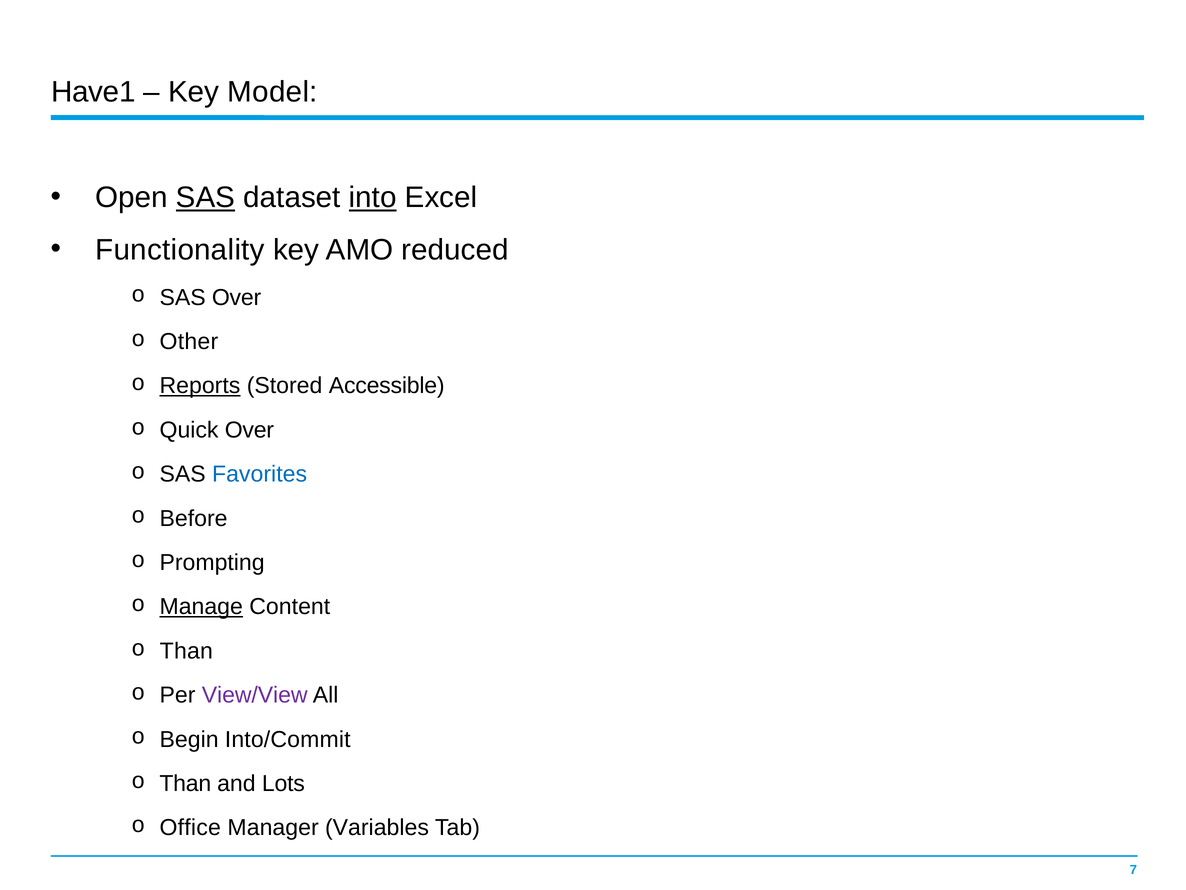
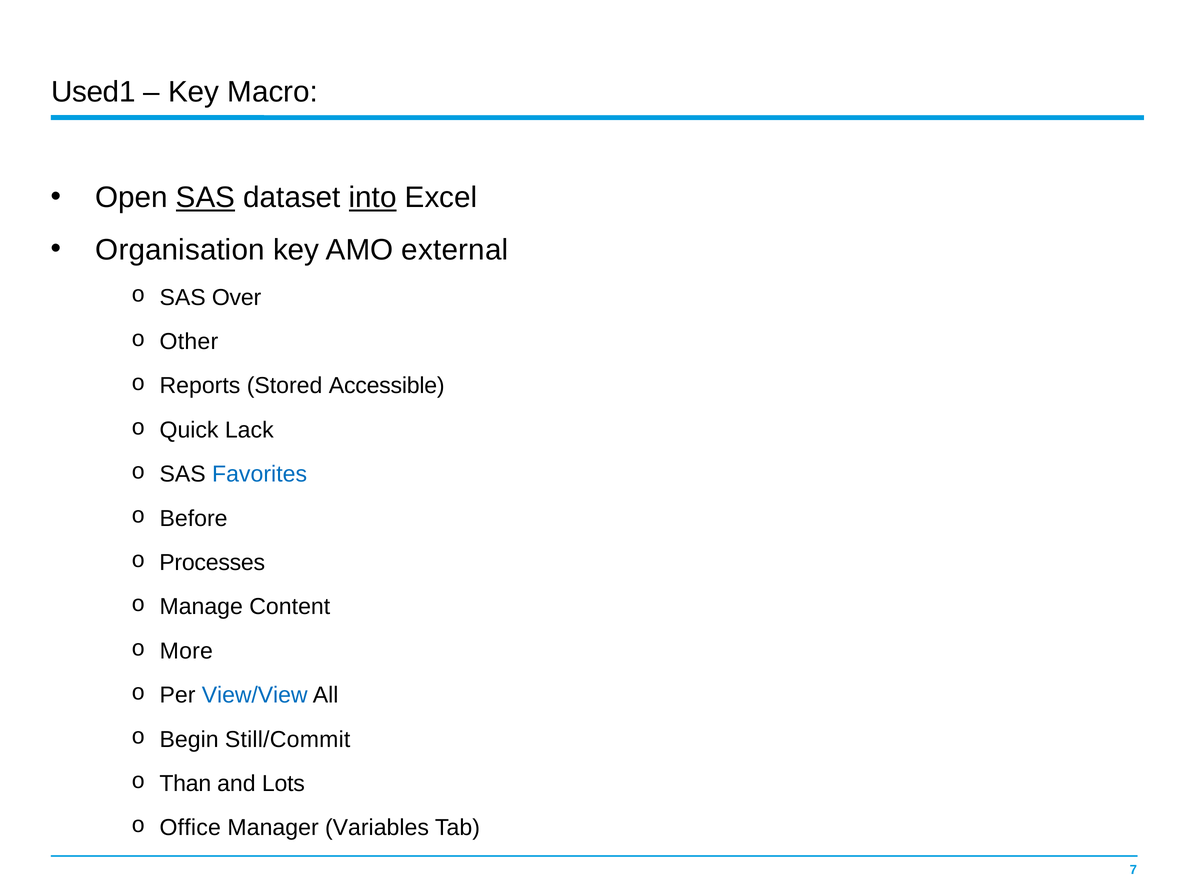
Have1: Have1 -> Used1 (93, 92)
Model: Model -> Macro (273, 92)
Functionality: Functionality -> Organisation (180, 250)
reduced: reduced -> external (455, 250)
Reports underline: present -> none (200, 386)
Quick Over: Over -> Lack (249, 430)
Prompting: Prompting -> Processes (212, 562)
Manage underline: present -> none (201, 606)
Than: Than -> More (186, 651)
View/View colour: purple -> blue (255, 695)
Into/Commit: Into/Commit -> Still/Commit (288, 739)
